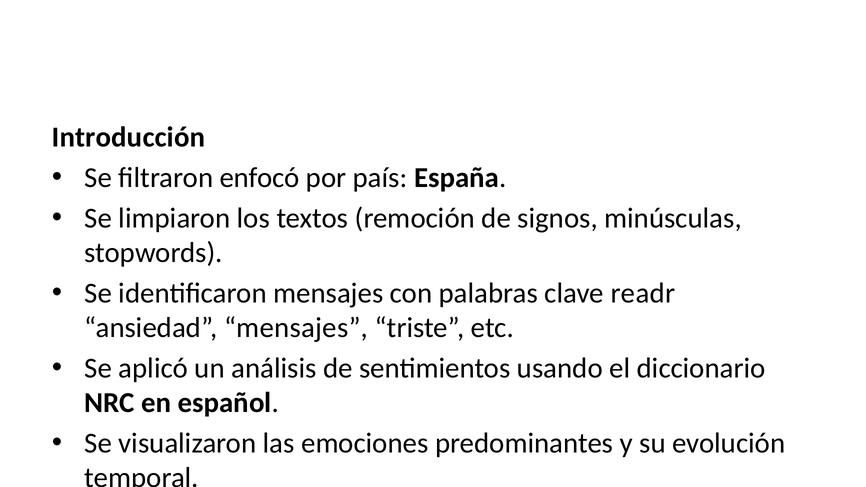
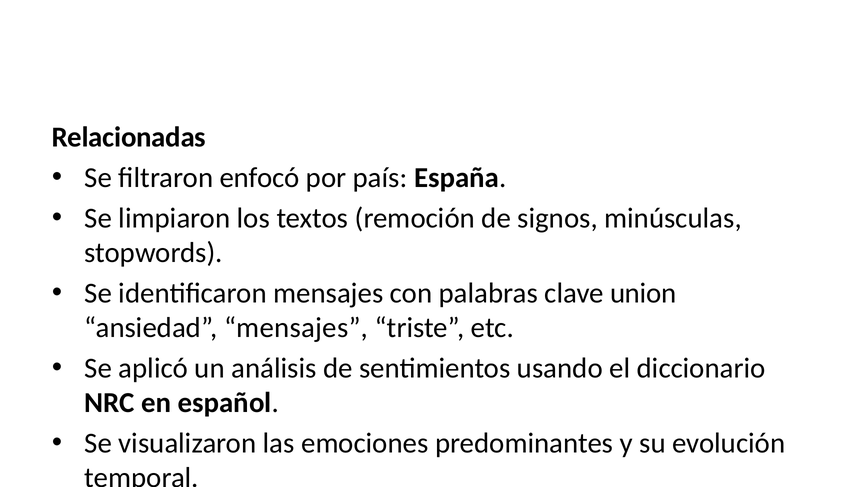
Introducción: Introducción -> Relacionadas (129, 137)
readr: readr -> union (643, 293)
